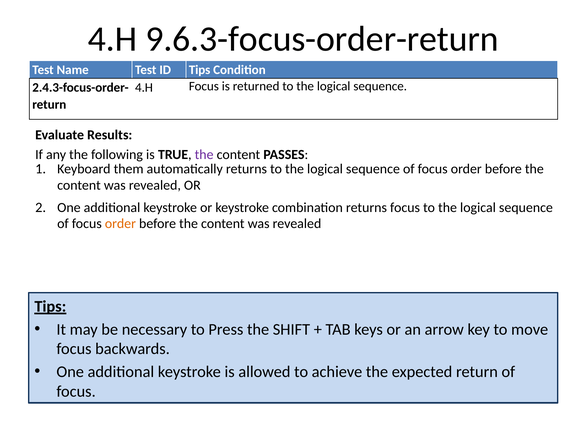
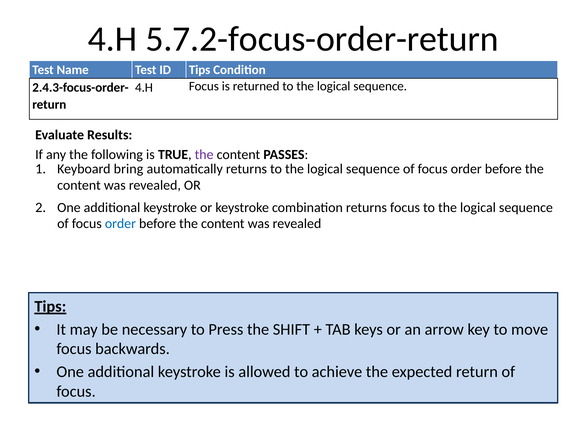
9.6.3-focus-order-return: 9.6.3-focus-order-return -> 5.7.2-focus-order-return (322, 39)
them: them -> bring (129, 169)
order colour: orange -> blue (120, 224)
